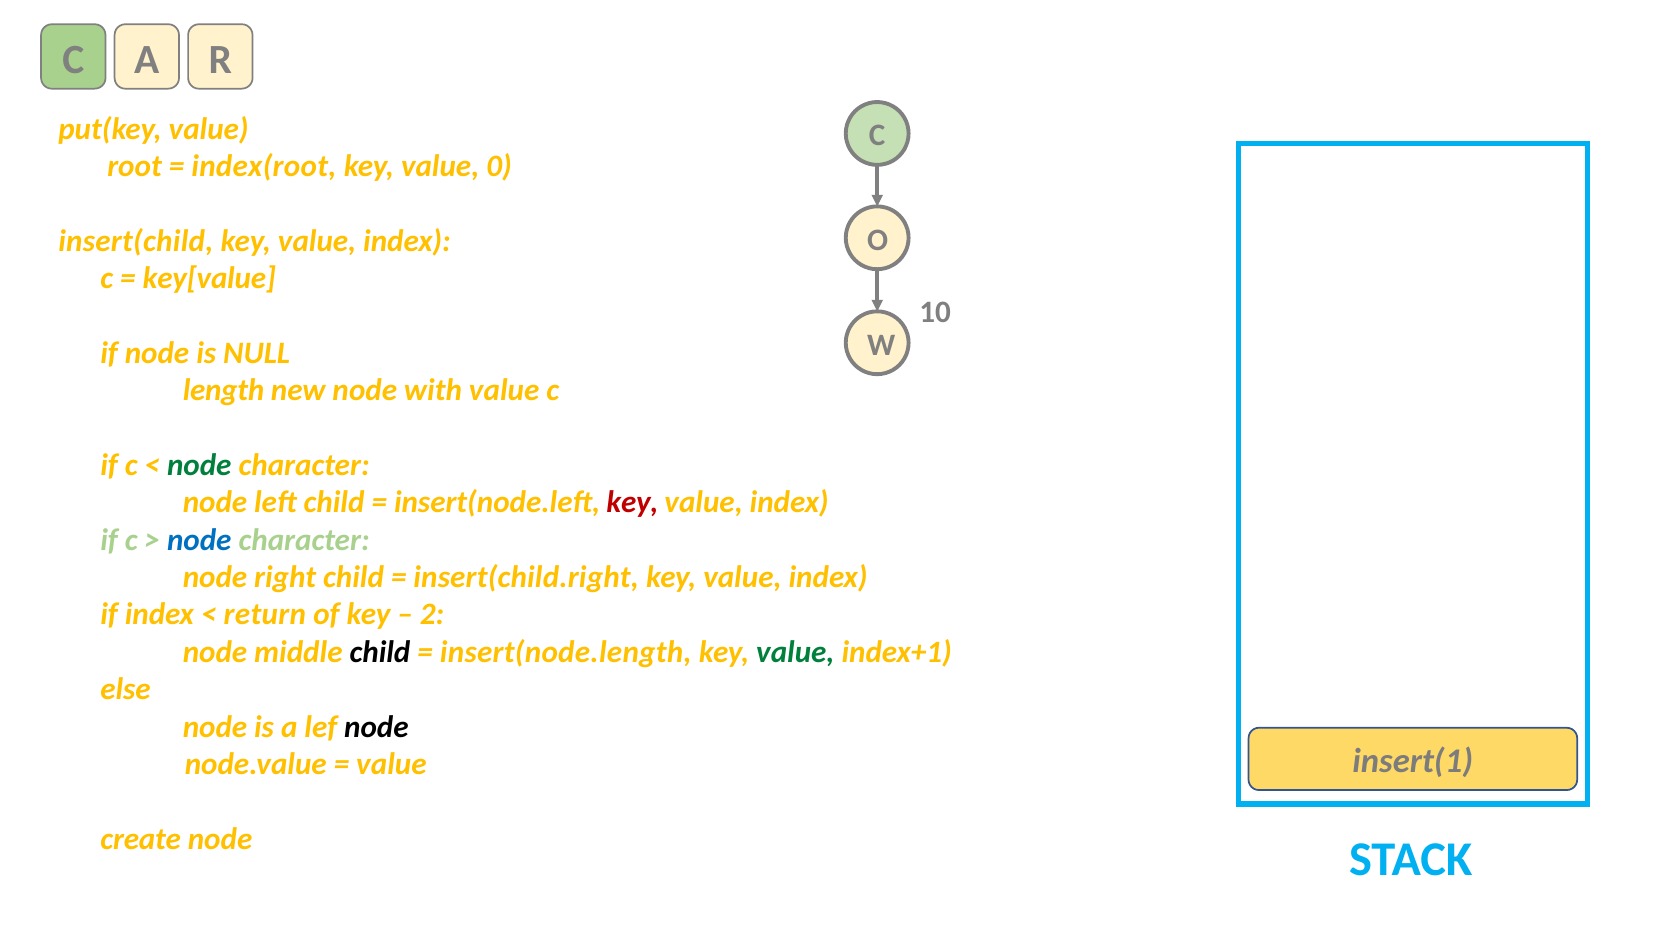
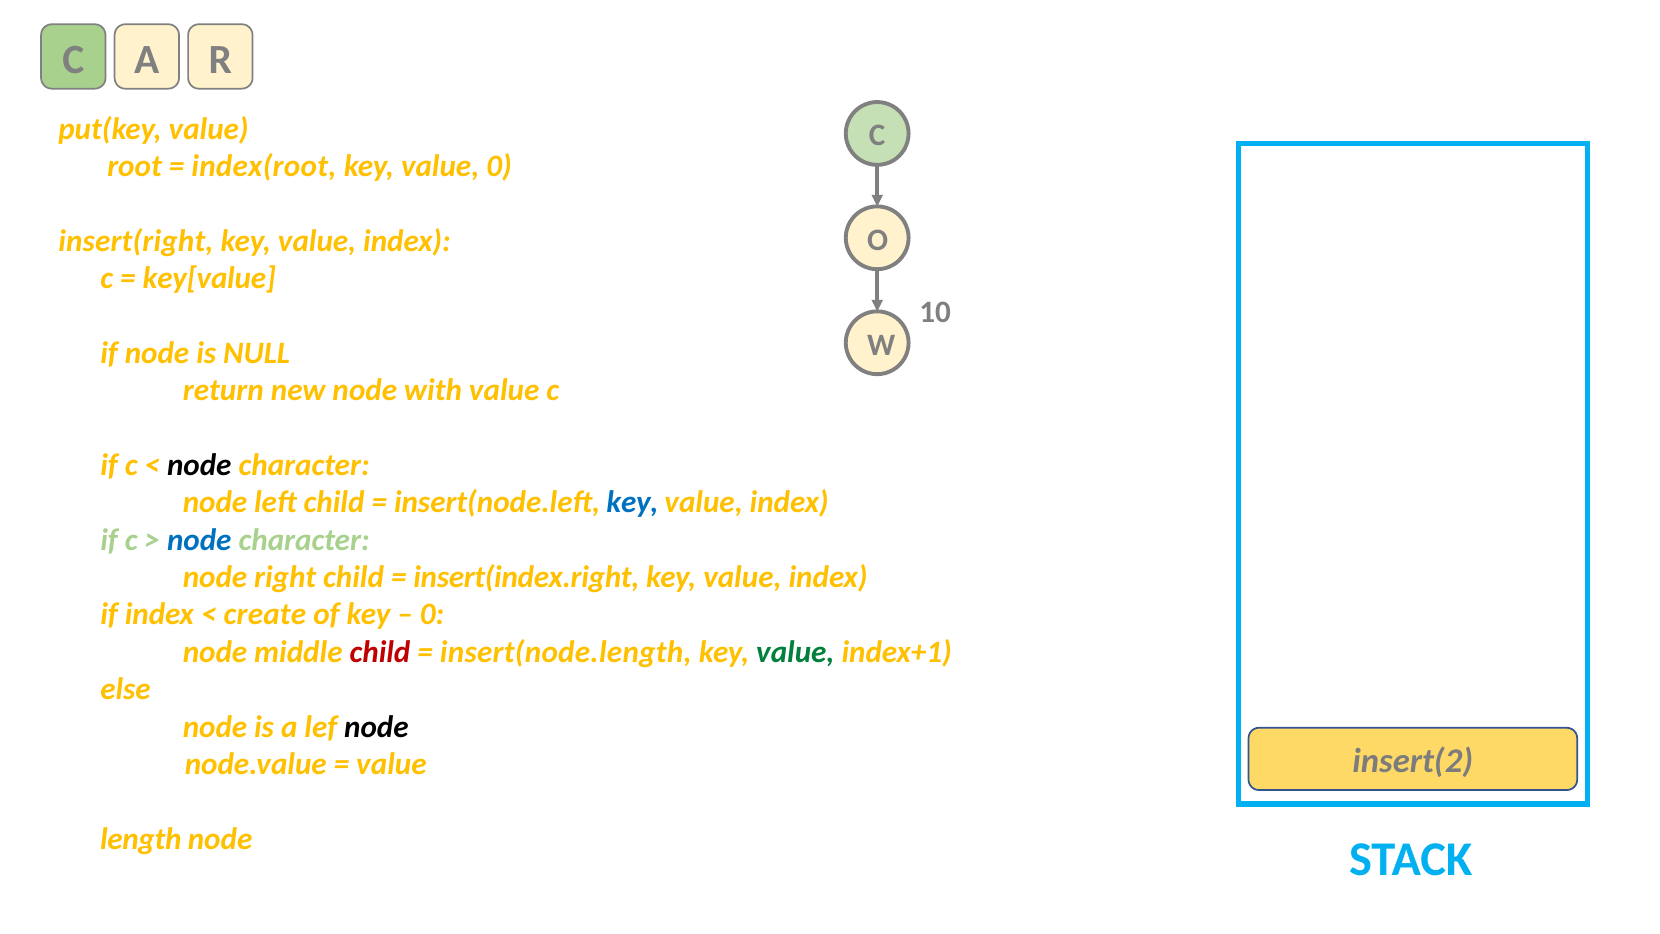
insert(child: insert(child -> insert(right (136, 241)
length: length -> return (223, 390)
node colour: green -> black (199, 465)
key colour: red -> blue (632, 502)
insert(child.right: insert(child.right -> insert(index.right (526, 577)
return: return -> create (265, 615)
2: 2 -> 0 (432, 615)
child colour: black -> red (380, 652)
insert(1: insert(1 -> insert(2 (1413, 761)
create: create -> length (141, 839)
